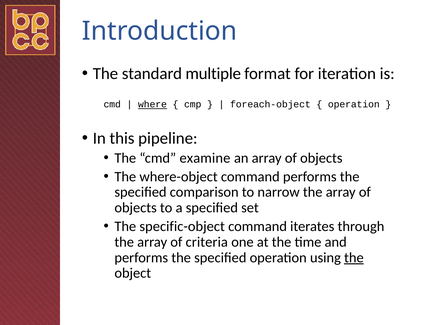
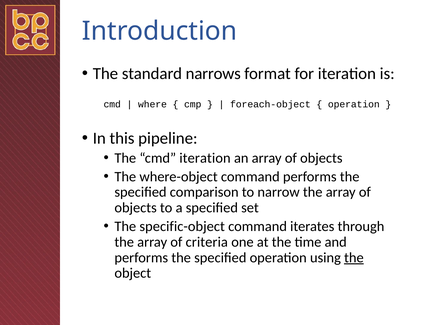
multiple: multiple -> narrows (213, 74)
where underline: present -> none (152, 104)
cmd examine: examine -> iteration (205, 158)
